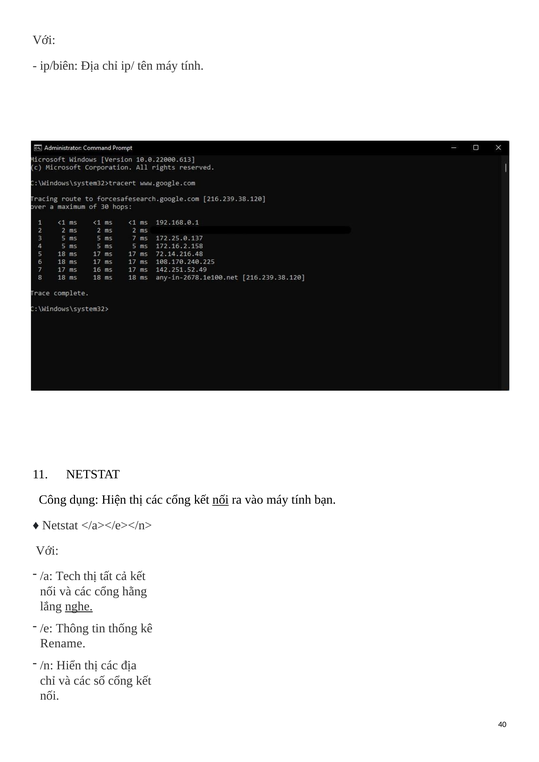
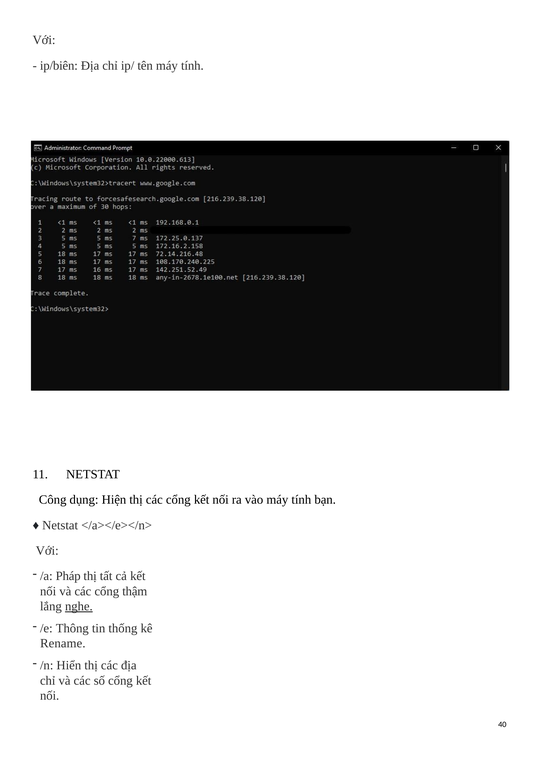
nối underline: present -> none (221, 500)
Tech: Tech -> Pháp (68, 577)
hằng: hằng -> thậm (135, 592)
